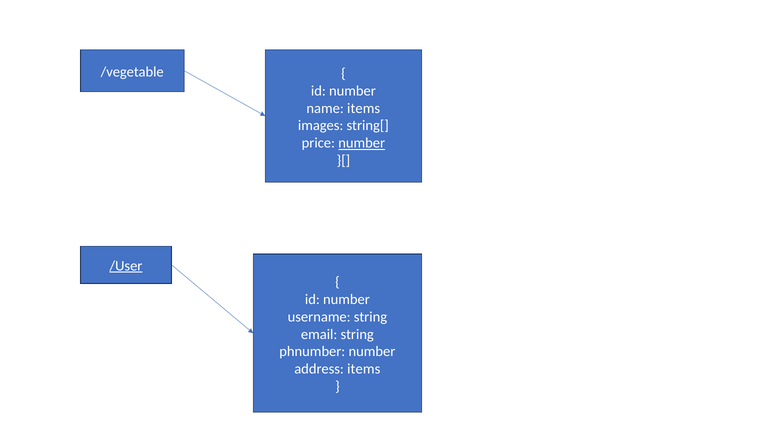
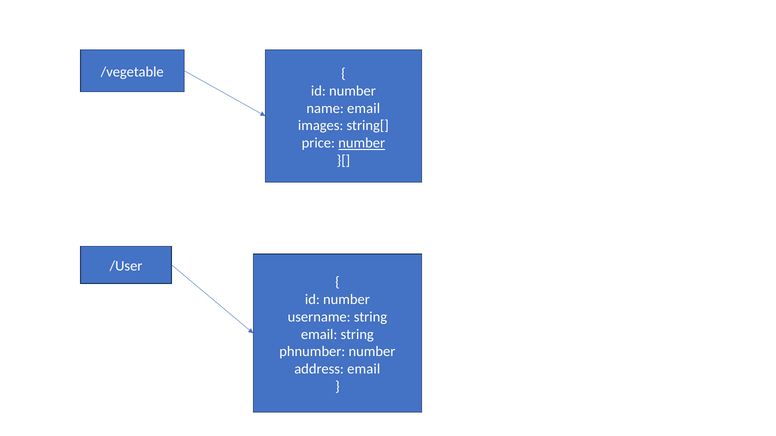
name items: items -> email (364, 108)
/User underline: present -> none (126, 266)
address items: items -> email (364, 370)
